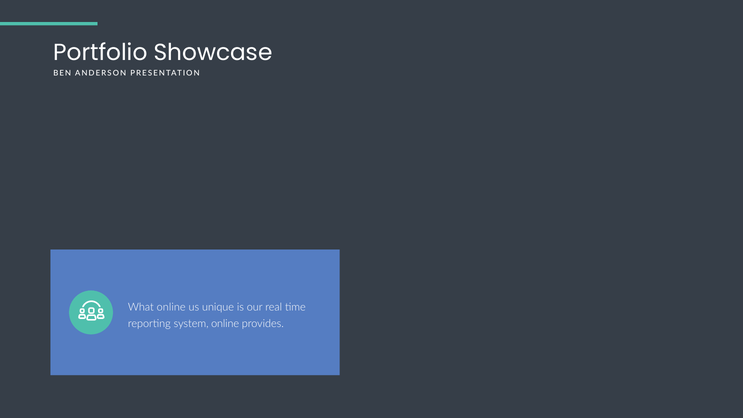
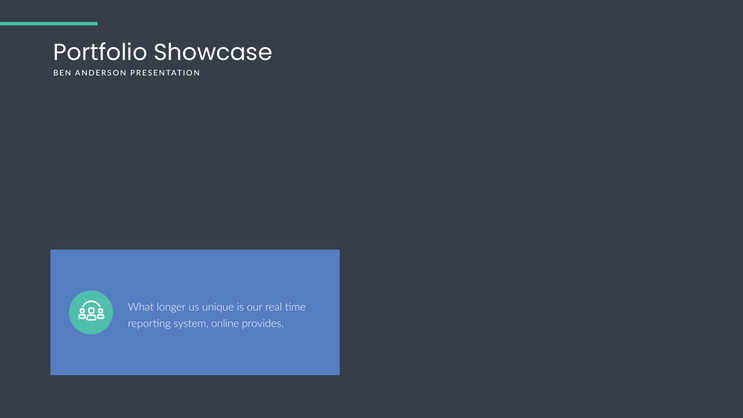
What online: online -> longer (171, 307)
